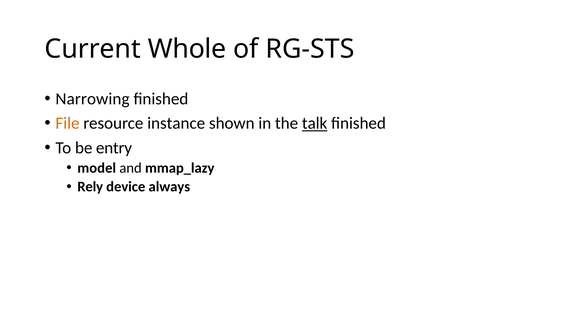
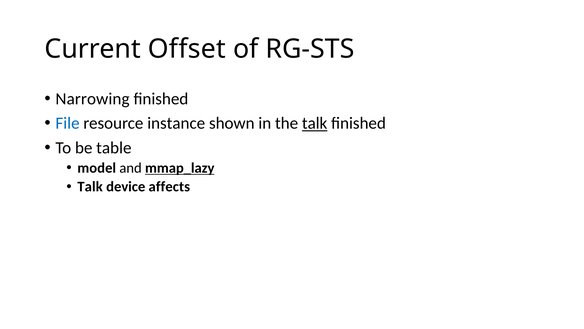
Whole: Whole -> Offset (187, 49)
File colour: orange -> blue (68, 123)
entry: entry -> table (114, 148)
mmap_lazy underline: none -> present (180, 168)
Rely: Rely -> Talk (90, 187)
always: always -> affects (169, 187)
